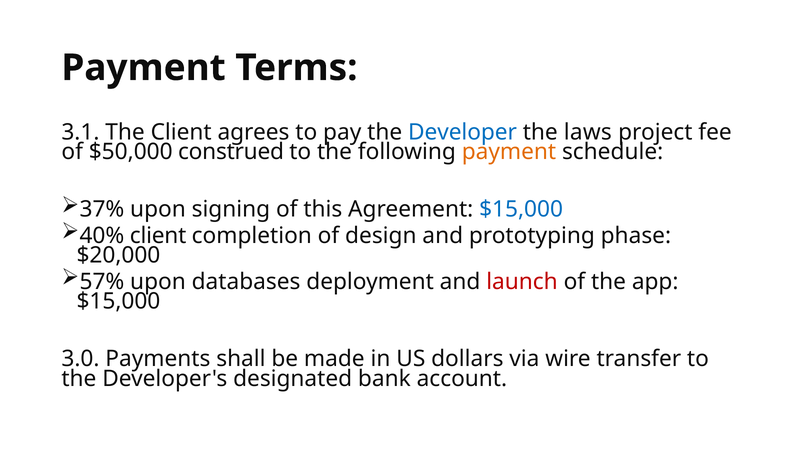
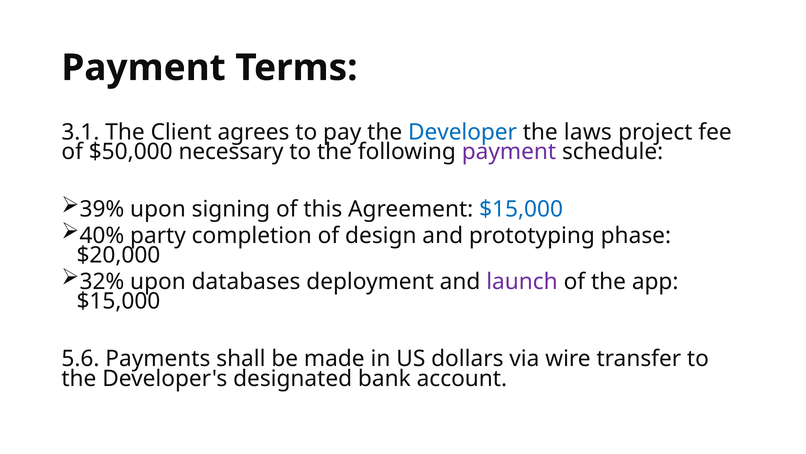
construed: construed -> necessary (231, 152)
payment colour: orange -> purple (509, 152)
37%: 37% -> 39% (102, 209)
40% client: client -> party (158, 235)
57%: 57% -> 32% (102, 281)
launch colour: red -> purple (522, 281)
3.0: 3.0 -> 5.6 (80, 358)
